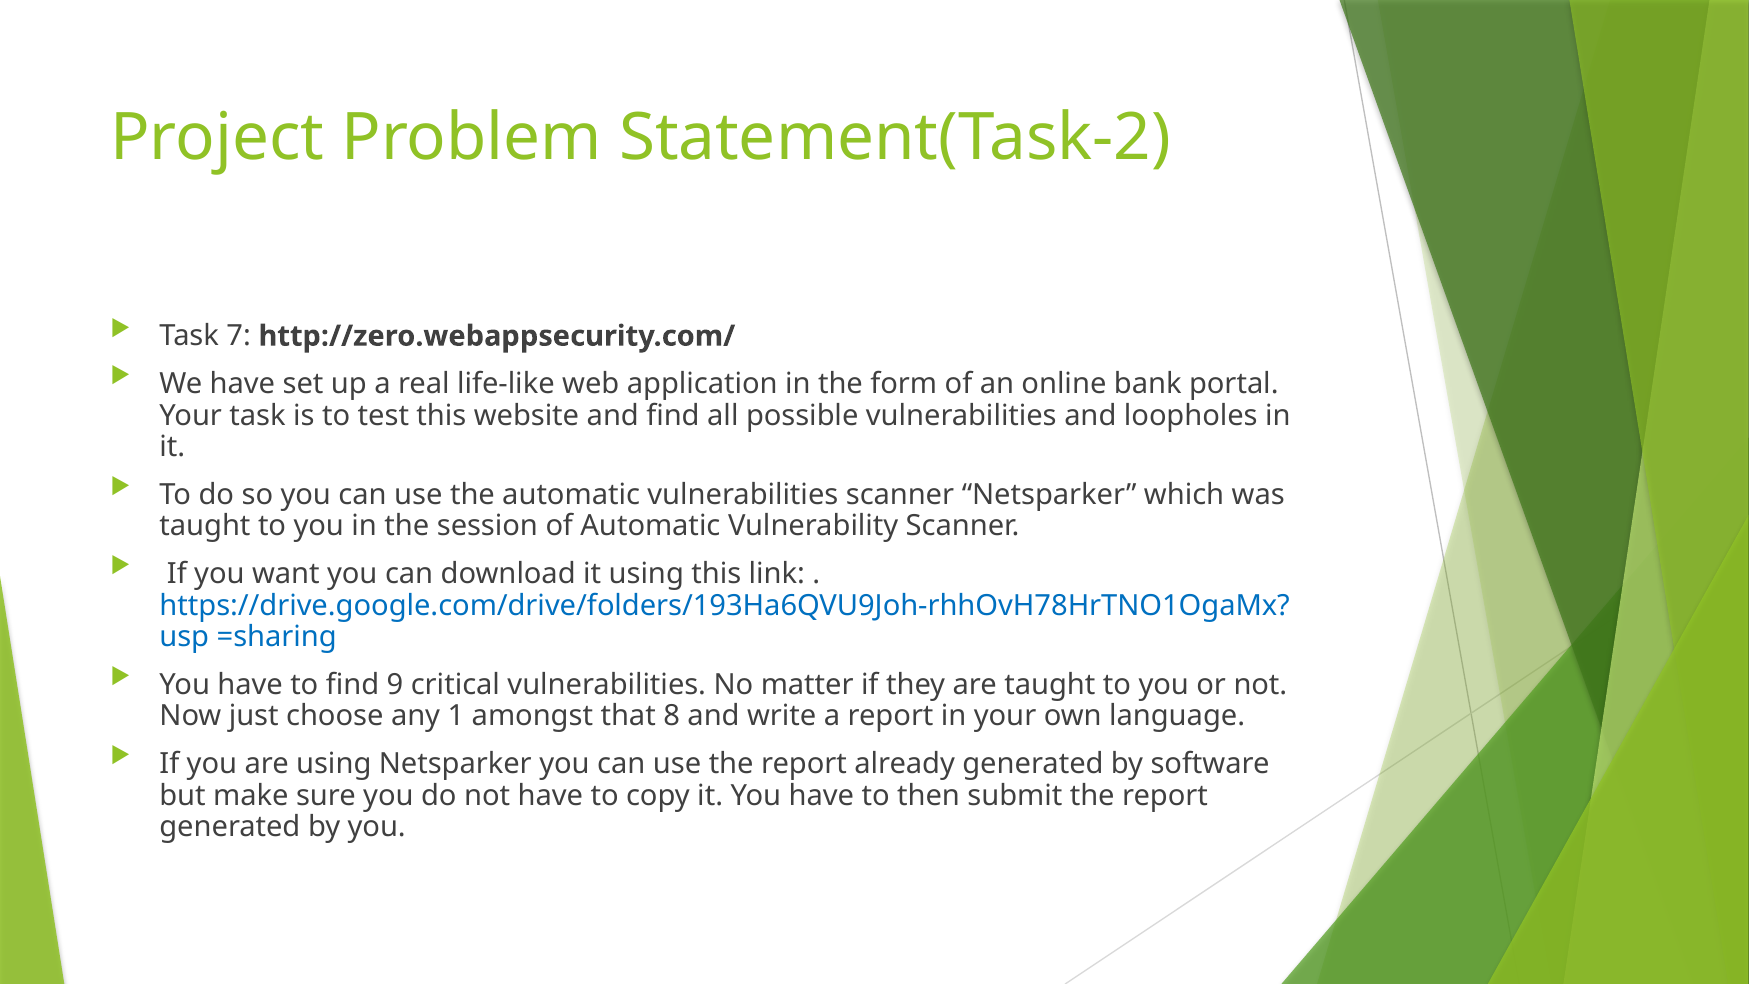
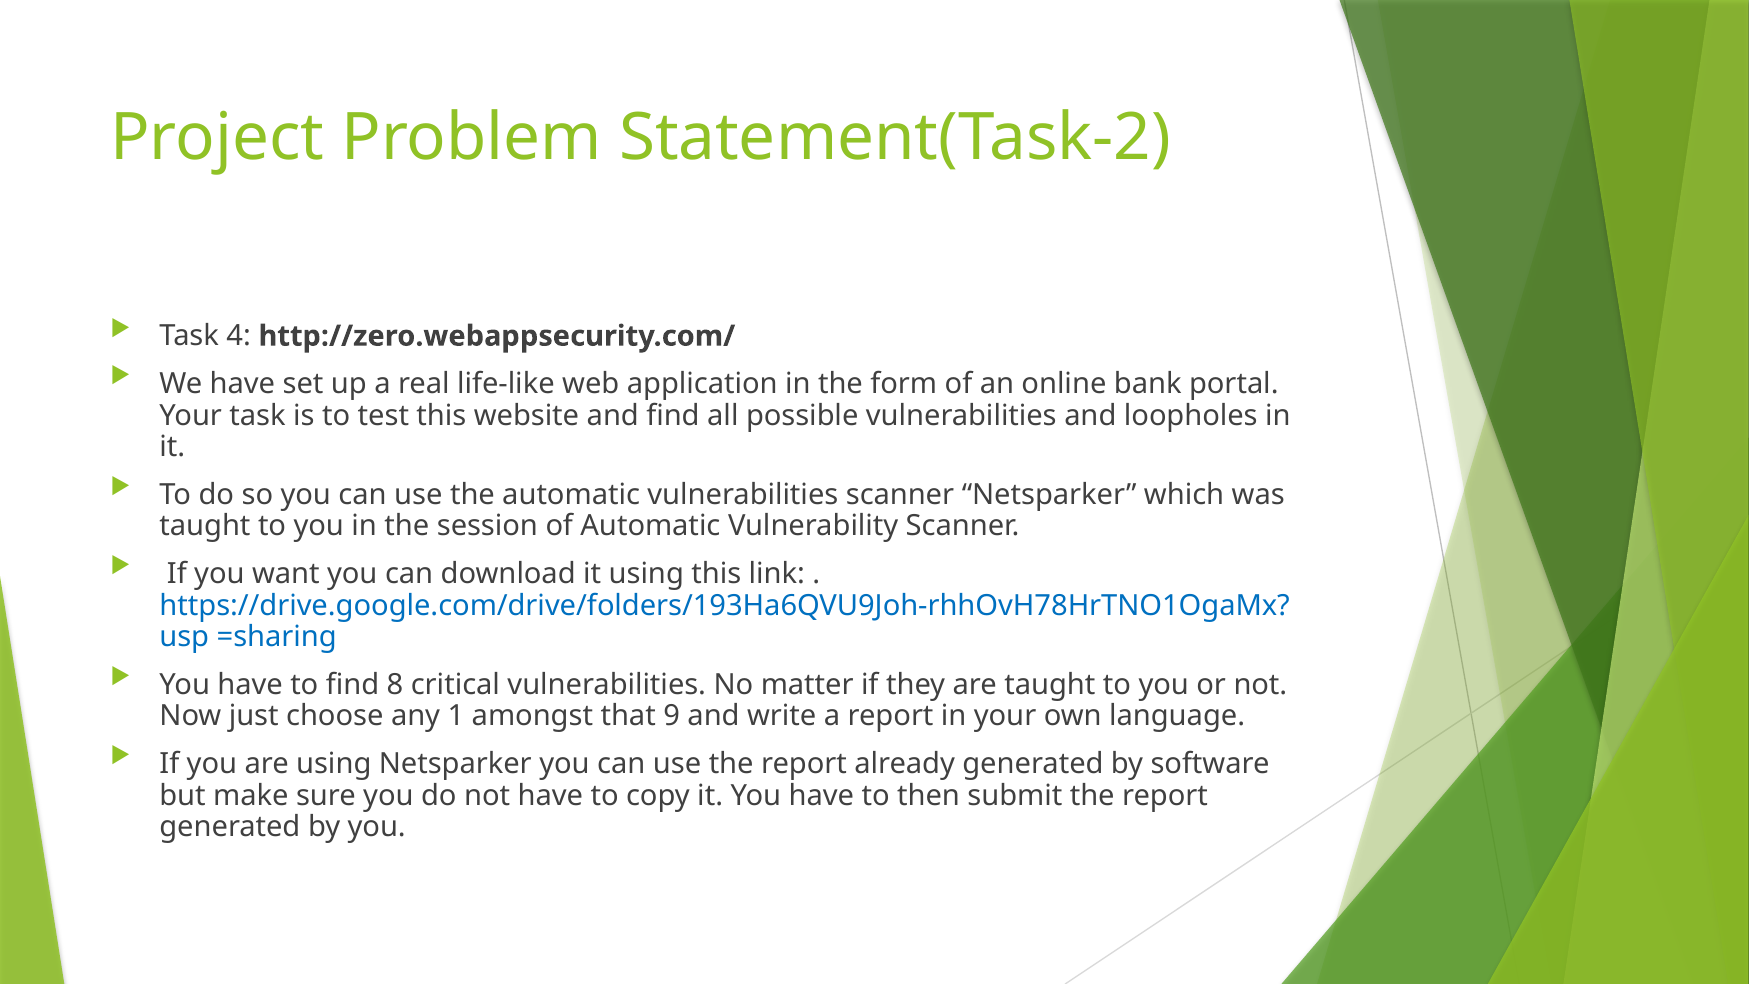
7: 7 -> 4 (239, 336)
9: 9 -> 8 (395, 685)
8: 8 -> 9 (672, 716)
